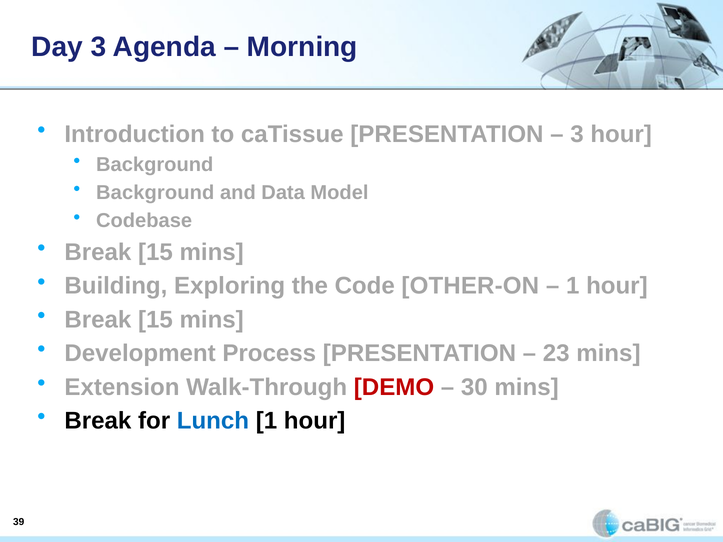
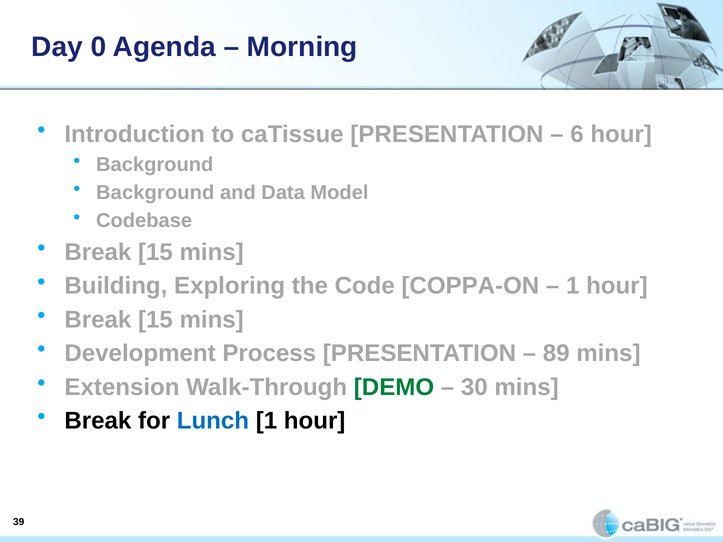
Day 3: 3 -> 0 (98, 47)
3: 3 -> 6 (577, 134)
OTHER-ON: OTHER-ON -> COPPA-ON (470, 286)
23: 23 -> 89 (556, 354)
DEMO colour: red -> green (394, 387)
